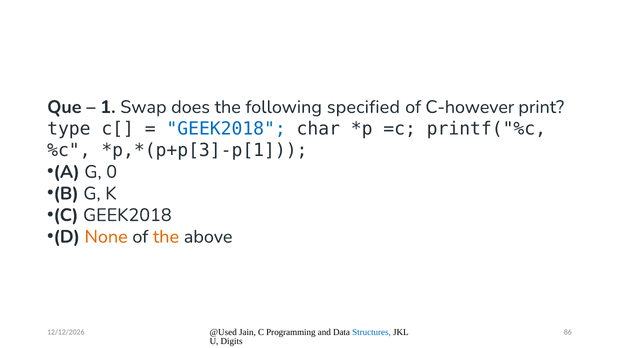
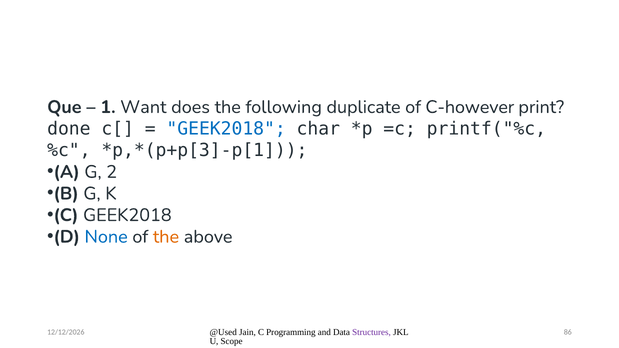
Swap: Swap -> Want (143, 107)
specified: specified -> duplicate (364, 107)
type: type -> done (69, 129)
0: 0 -> 2 (112, 172)
None colour: orange -> blue (106, 237)
Structures colour: blue -> purple (372, 333)
Digits: Digits -> Scope (232, 342)
